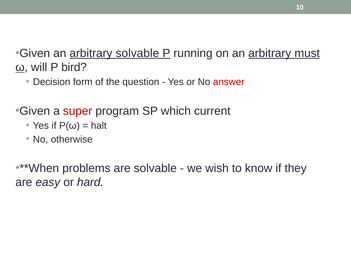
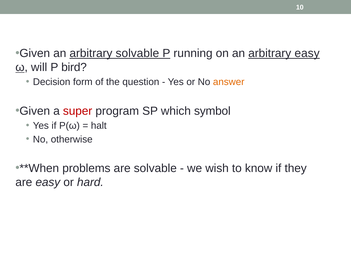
arbitrary must: must -> easy (307, 53)
answer colour: red -> orange (229, 82)
current: current -> symbol (212, 111)
